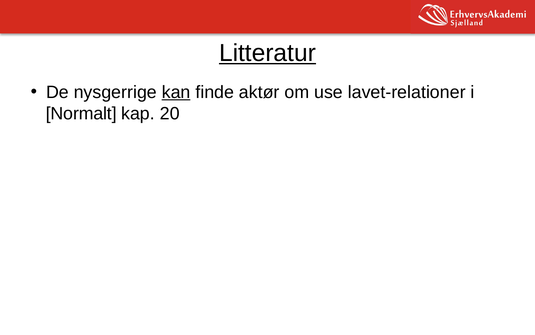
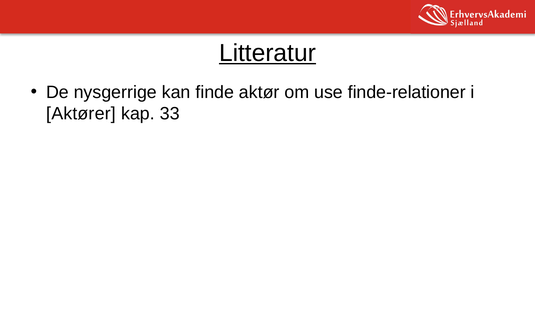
kan underline: present -> none (176, 92)
lavet-relationer: lavet-relationer -> finde-relationer (407, 92)
Normalt: Normalt -> Aktører (81, 113)
20: 20 -> 33 (170, 113)
